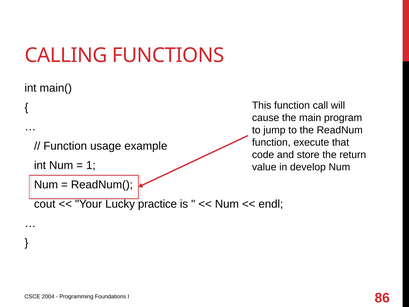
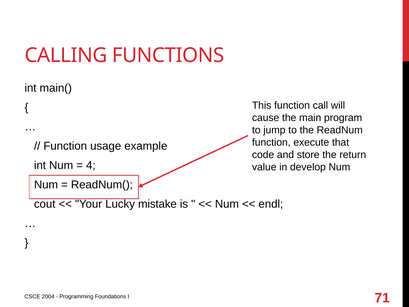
1: 1 -> 4 (91, 165)
practice: practice -> mistake (157, 204)
86: 86 -> 71 (382, 298)
